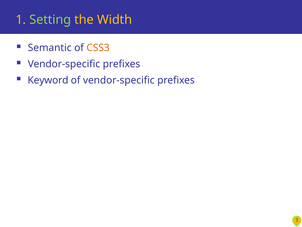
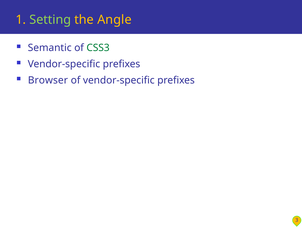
Width: Width -> Angle (114, 20)
CSS3 colour: orange -> green (98, 48)
Keyword: Keyword -> Browser (48, 80)
